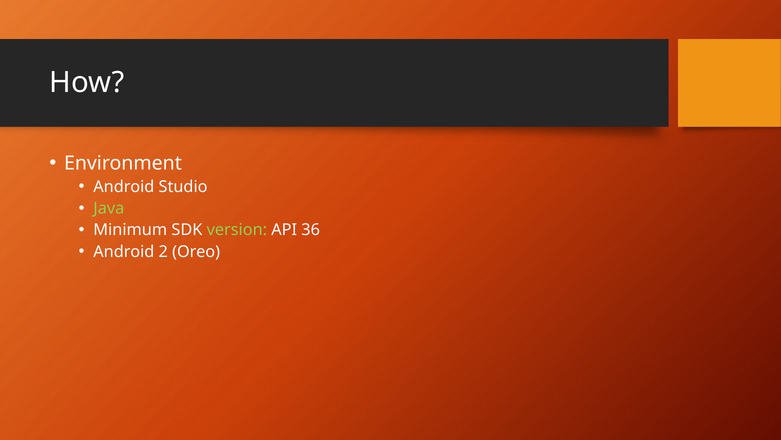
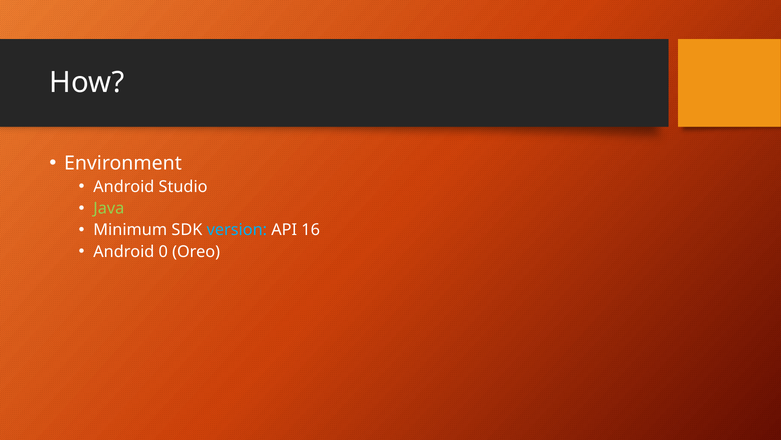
version colour: light green -> light blue (237, 230)
36: 36 -> 16 (311, 230)
2: 2 -> 0 (163, 251)
